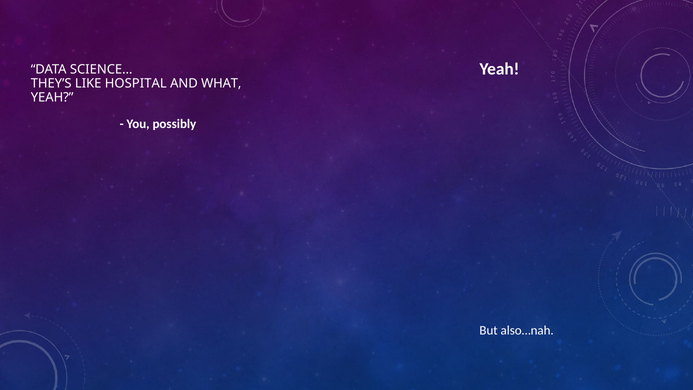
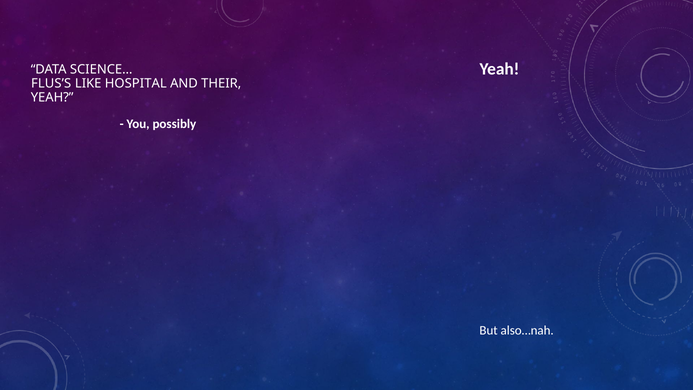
THEY’S: THEY’S -> FLUS’S (51, 84)
WHAT: WHAT -> THEIR (221, 84)
